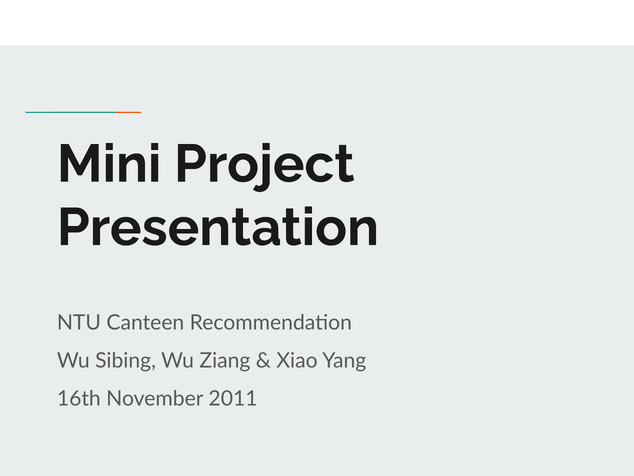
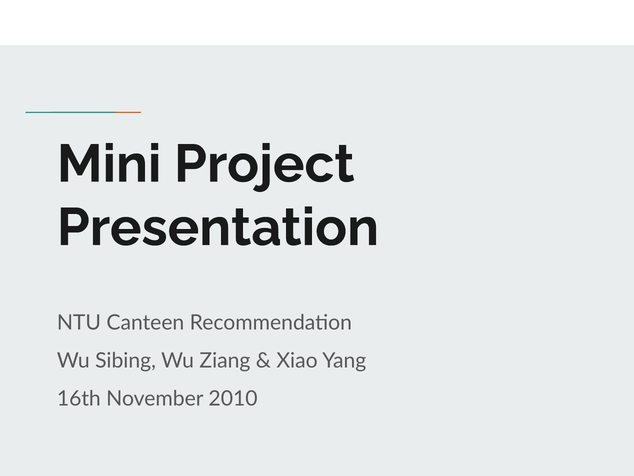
2011: 2011 -> 2010 (233, 398)
